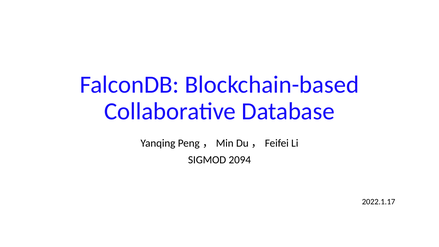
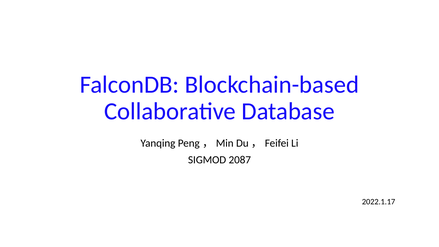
2094: 2094 -> 2087 (240, 160)
